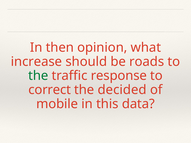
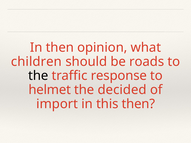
increase: increase -> children (36, 62)
the colour: green -> black (38, 76)
correct: correct -> helmet (50, 90)
mobile: mobile -> import (57, 104)
this data: data -> then (138, 104)
